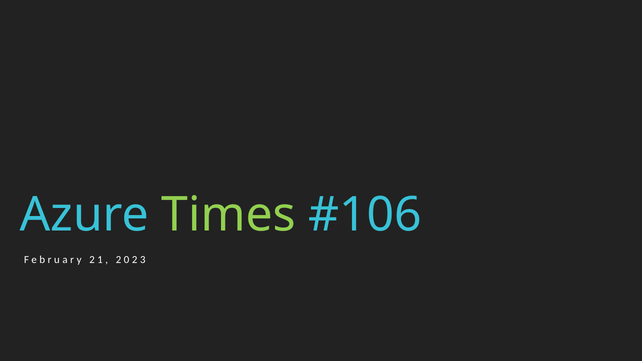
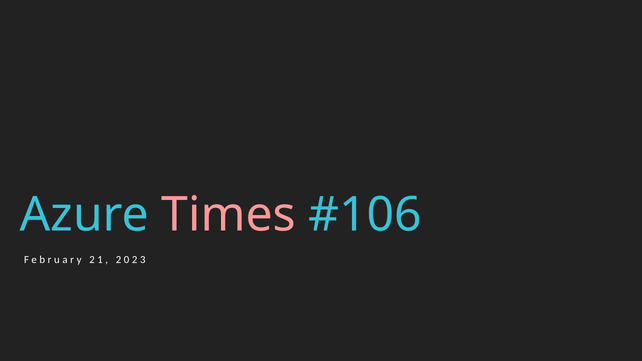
Times colour: light green -> pink (229, 215)
